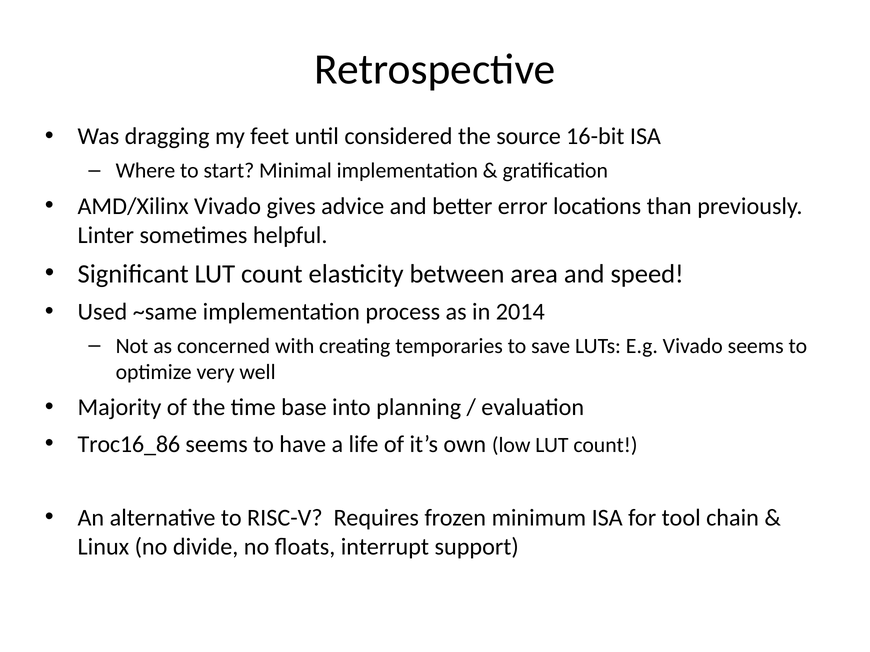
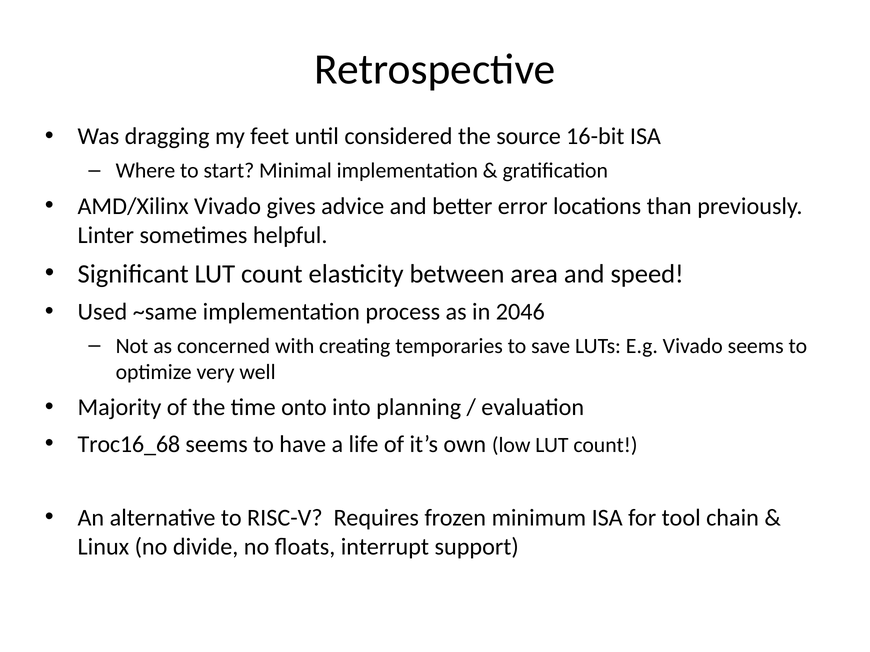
2014: 2014 -> 2046 (520, 312)
base: base -> onto (304, 408)
Troc16_86: Troc16_86 -> Troc16_68 (129, 445)
